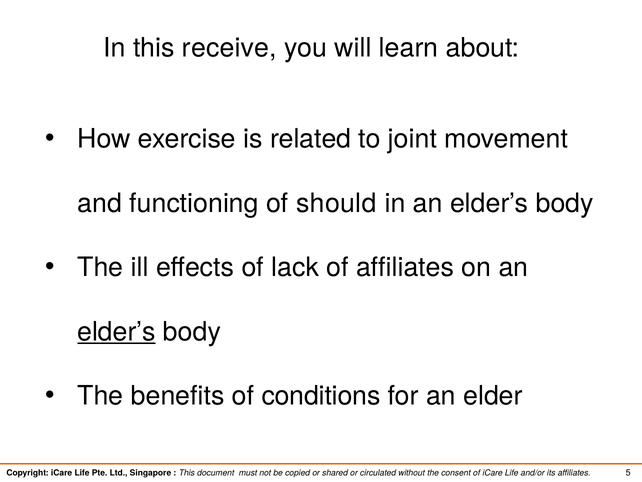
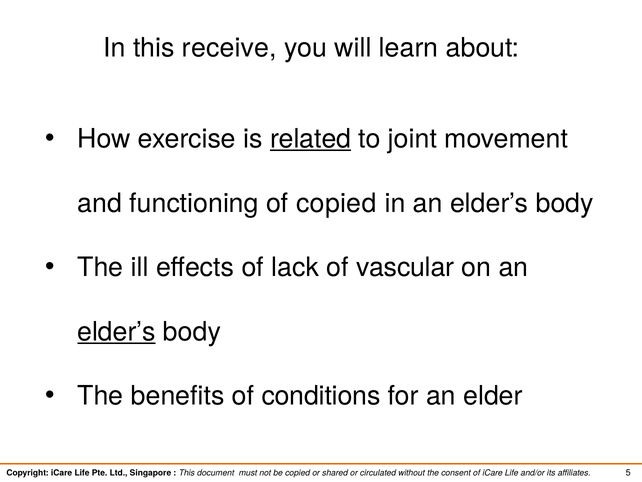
related underline: none -> present (311, 139)
of should: should -> copied (336, 203)
of affiliates: affiliates -> vascular (405, 267)
